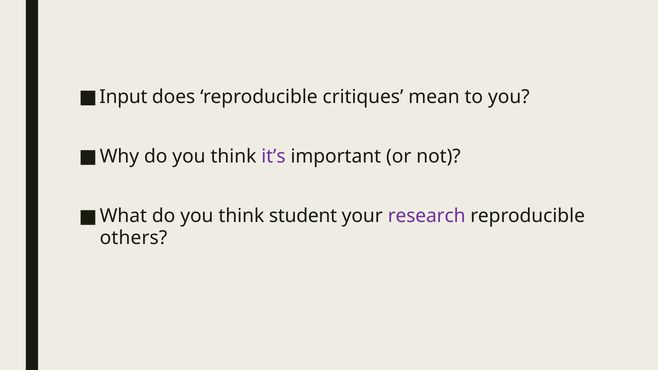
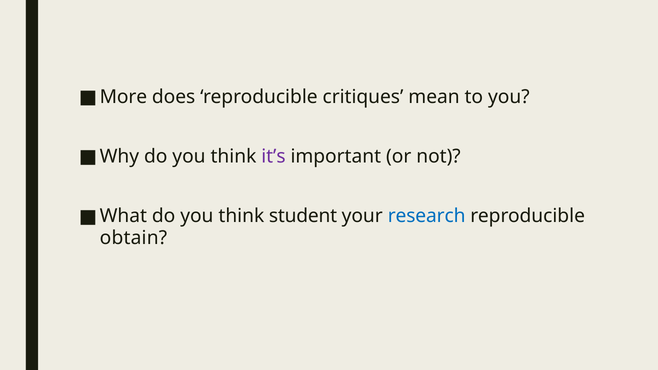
Input: Input -> More (123, 97)
research colour: purple -> blue (427, 216)
others: others -> obtain (133, 238)
